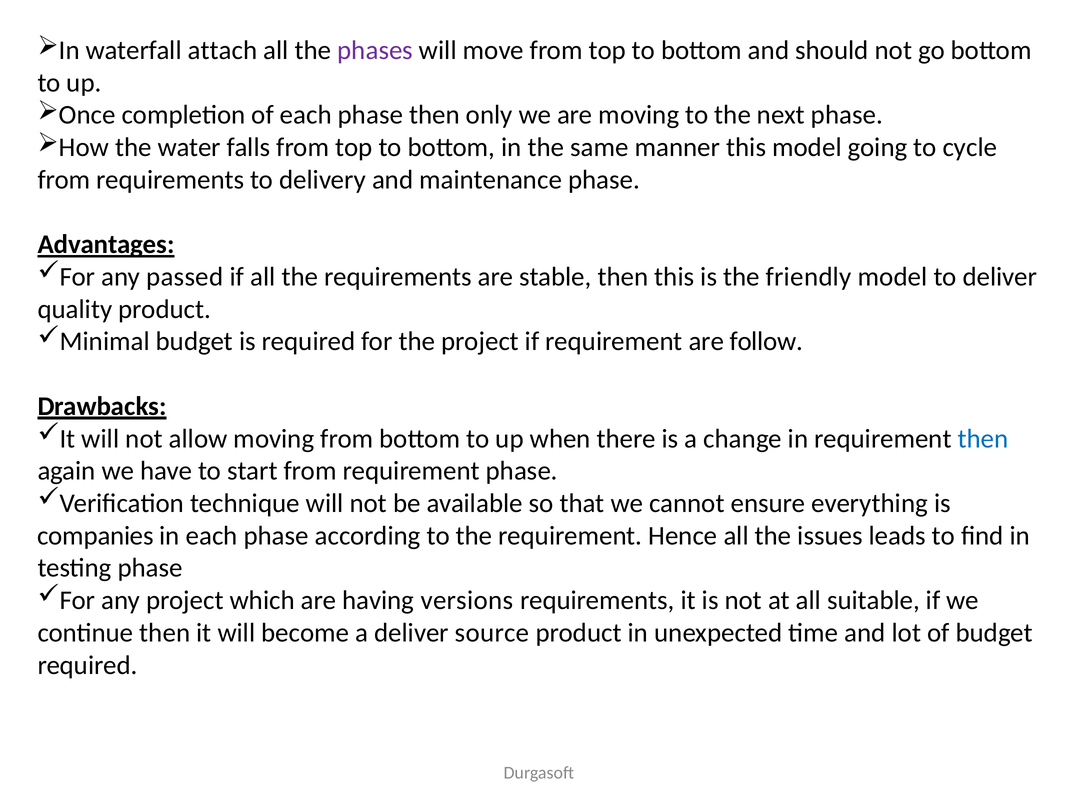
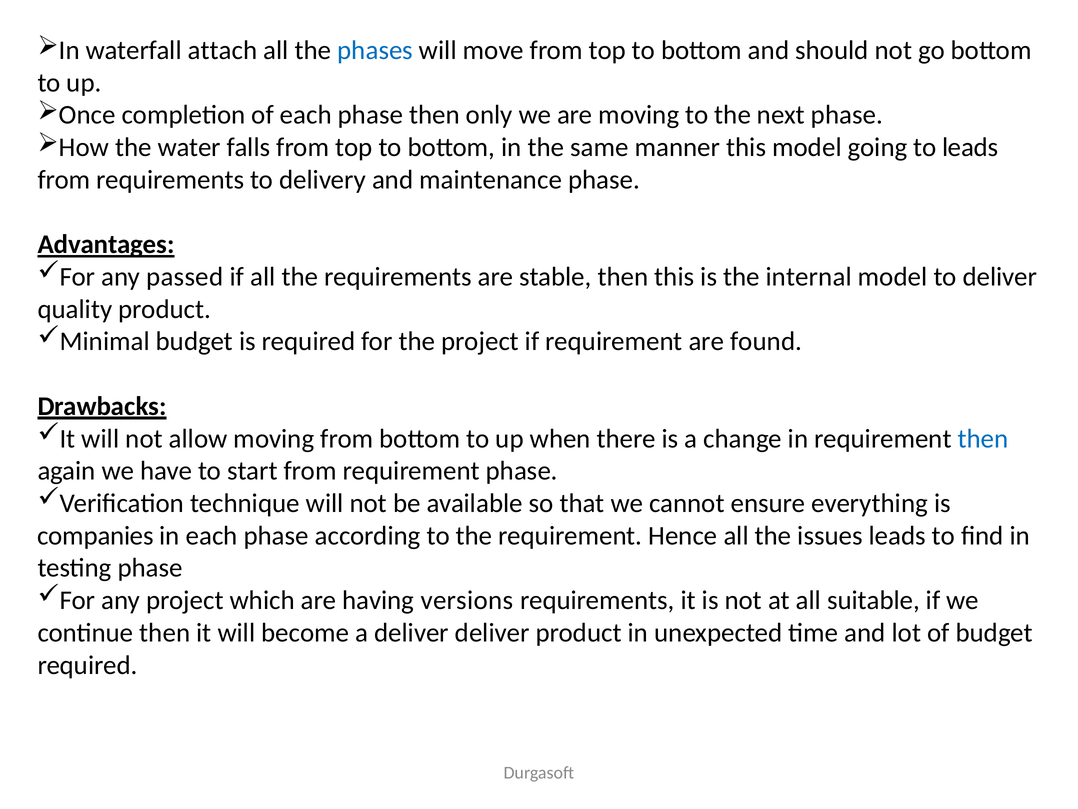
phases colour: purple -> blue (375, 50)
to cycle: cycle -> leads (970, 147)
friendly: friendly -> internal (809, 277)
follow: follow -> found (766, 341)
deliver source: source -> deliver (492, 632)
